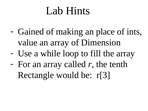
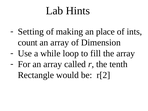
Gained: Gained -> Setting (31, 32)
value: value -> count (28, 43)
r[3: r[3 -> r[2 (103, 75)
